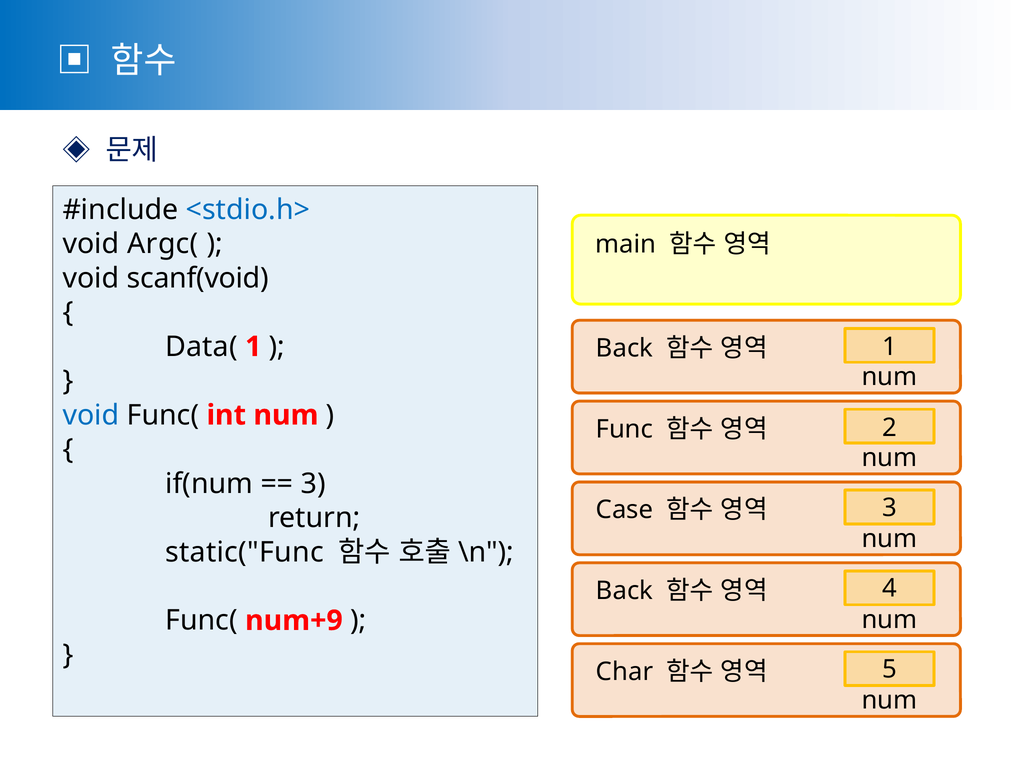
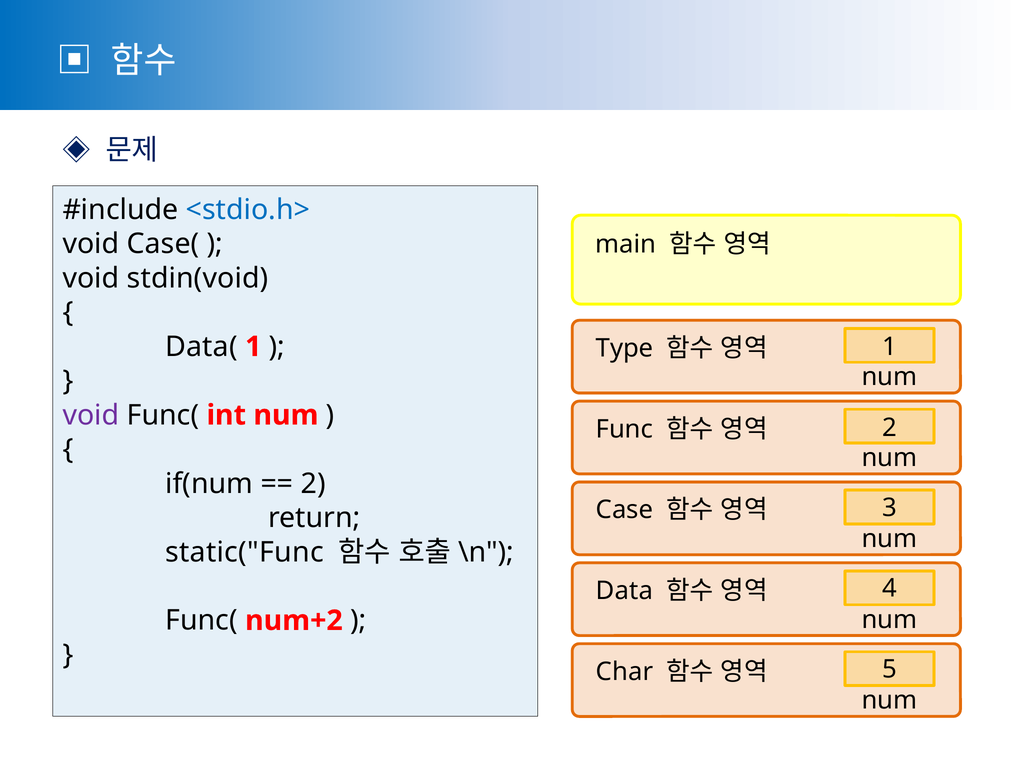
Argc(: Argc( -> Case( (163, 244)
scanf(void: scanf(void -> stdin(void (198, 278)
Back: Back -> Type (625, 348)
void colour: blue -> purple (91, 415)
3: 3 -> 2 (313, 484)
Back: Back -> Data (624, 591)
num+9: num+9 -> num+2 (294, 621)
